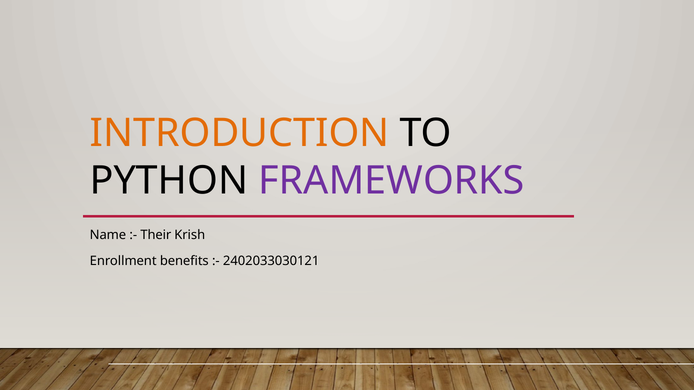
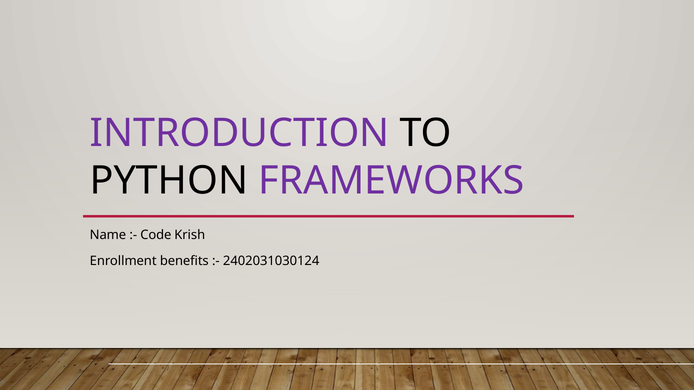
INTRODUCTION colour: orange -> purple (240, 133)
Their: Their -> Code (156, 235)
2402033030121: 2402033030121 -> 2402031030124 (271, 261)
